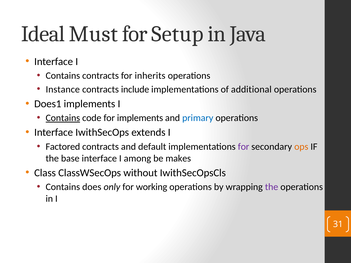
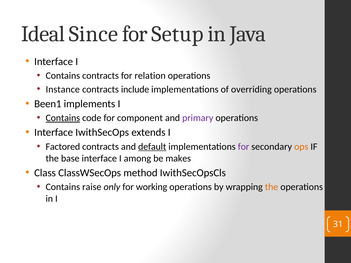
Must: Must -> Since (93, 34)
inherits: inherits -> relation (150, 76)
additional: additional -> overriding (251, 89)
Does1: Does1 -> Been1 (48, 104)
for implements: implements -> component (140, 118)
primary colour: blue -> purple (198, 118)
default underline: none -> present (152, 147)
without: without -> method (140, 173)
does: does -> raise (92, 187)
the colour: purple -> orange (272, 187)
